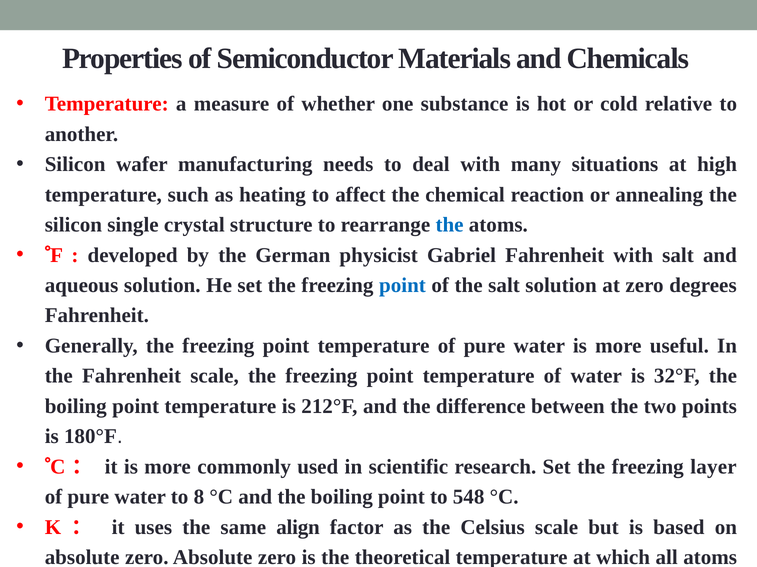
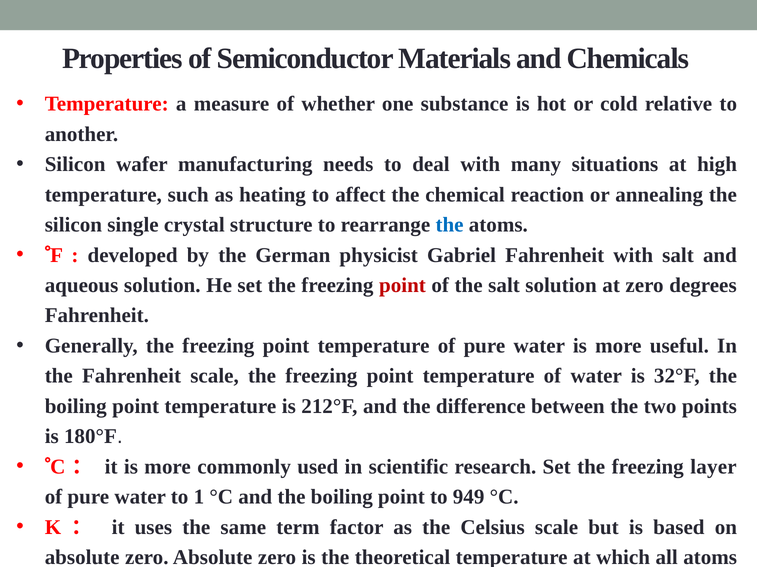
point colour: blue -> red (402, 286)
8: 8 -> 1 (199, 498)
548: 548 -> 949 (469, 498)
align: align -> term (298, 528)
